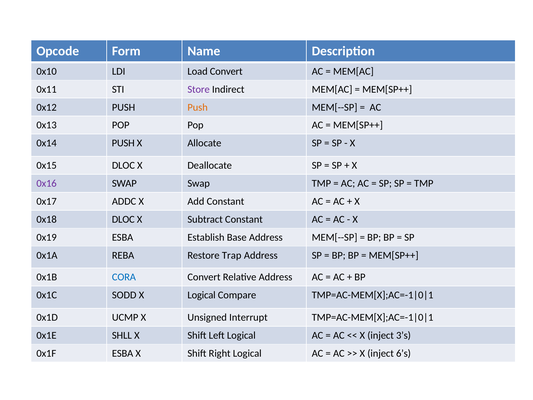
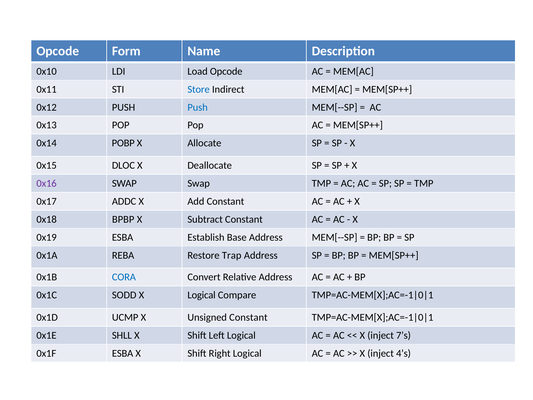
Load Convert: Convert -> Opcode (226, 71)
Store colour: purple -> blue (199, 89)
Push colour: orange -> blue (198, 107)
0x14 PUSH: PUSH -> POBP (123, 143)
0x18 DLOC: DLOC -> BPBP (123, 219)
Unsigned Interrupt: Interrupt -> Constant (248, 317)
3’s: 3’s -> 7’s (403, 335)
6’s: 6’s -> 4’s (403, 353)
